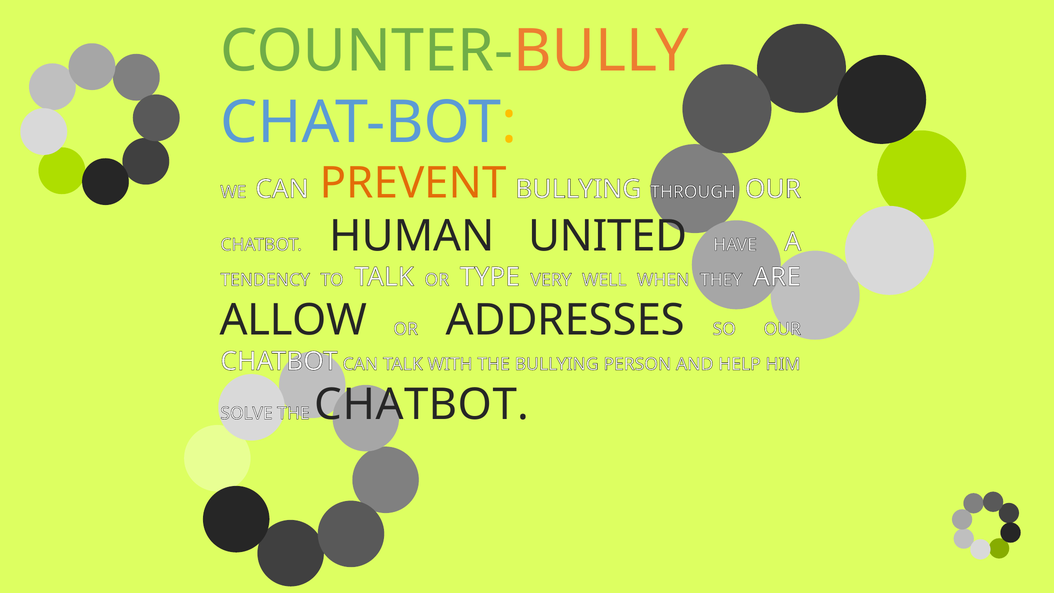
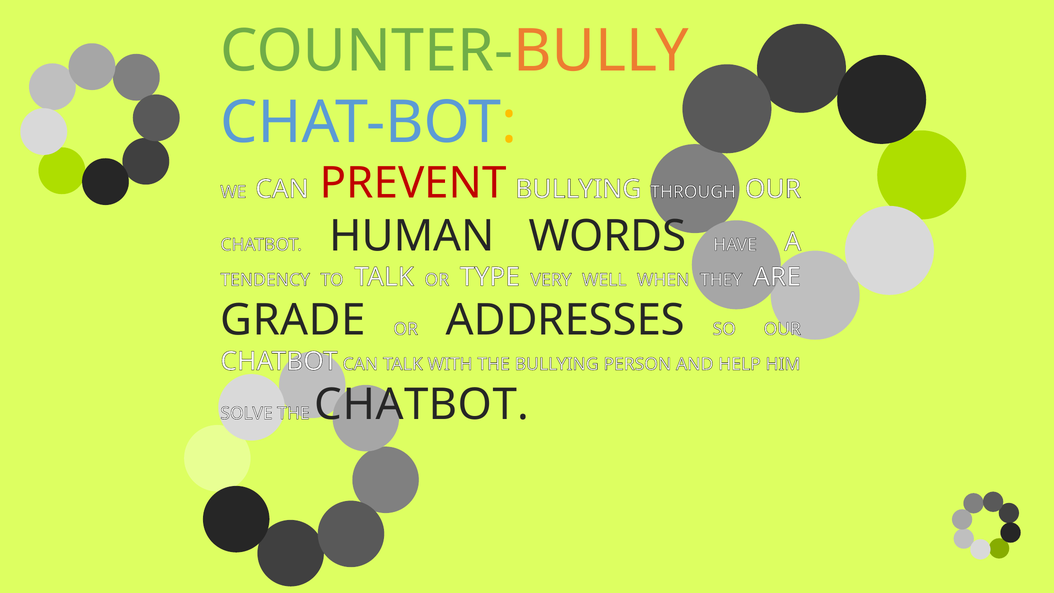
PREVENT colour: orange -> red (413, 183)
UNITED: UNITED -> WORDS (608, 236)
ALLOW: ALLOW -> GRADE (293, 320)
